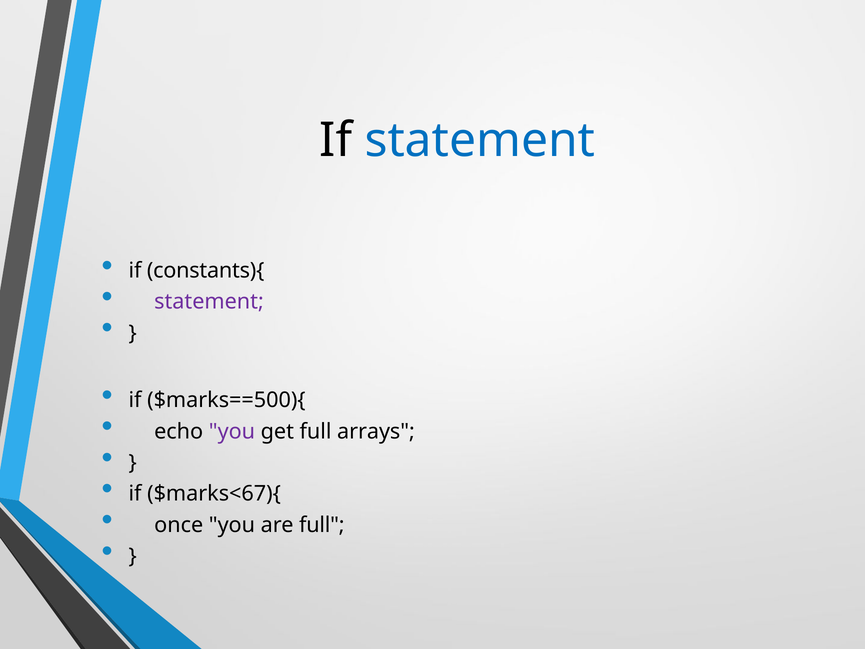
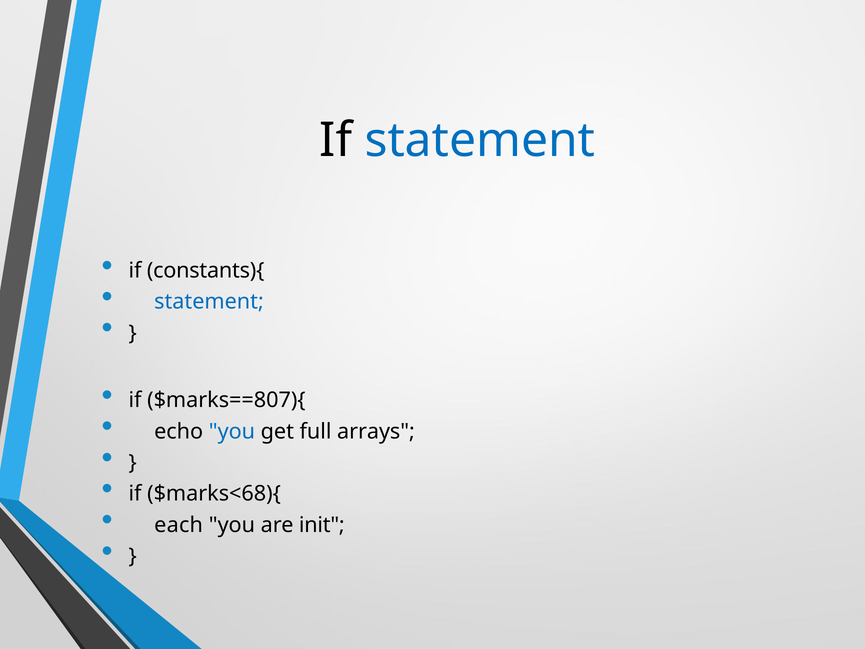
statement colour: purple -> blue (209, 302)
$marks==500){: $marks==500){ -> $marks==807){ (226, 400)
you colour: purple -> blue (232, 431)
$marks<67){: $marks<67){ -> $marks<68){ (214, 494)
once: once -> each (179, 525)
are full: full -> init (322, 525)
